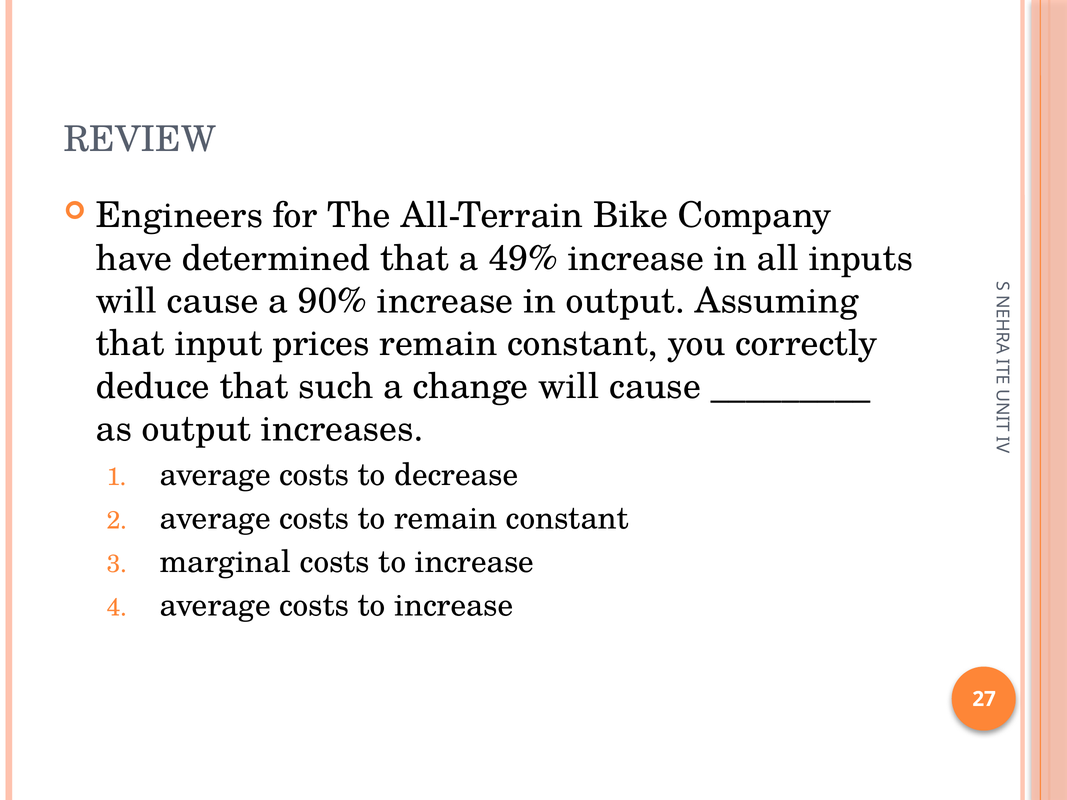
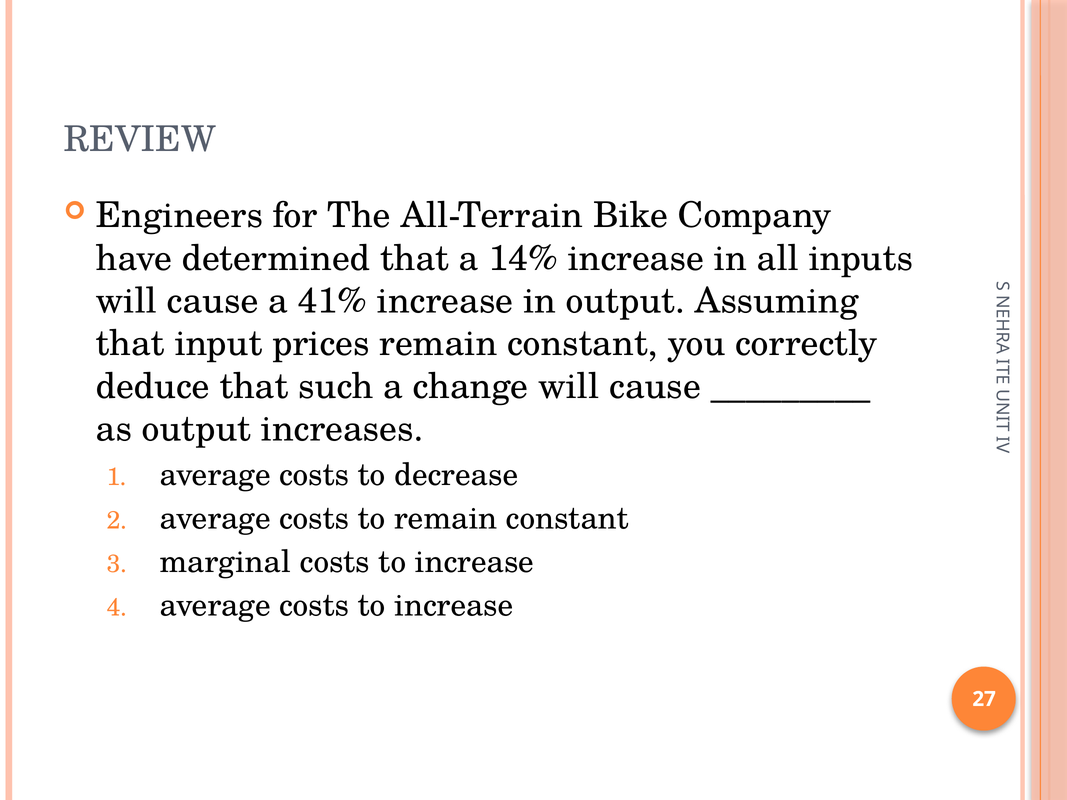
49%: 49% -> 14% (523, 258)
90%: 90% -> 41% (332, 301)
